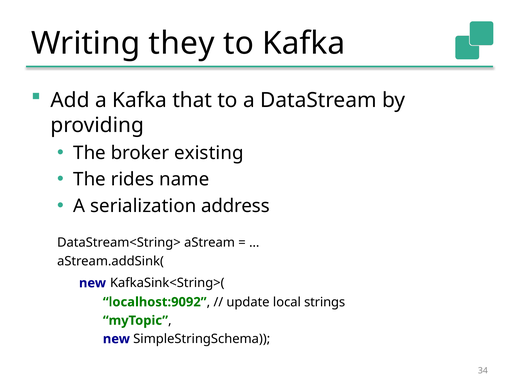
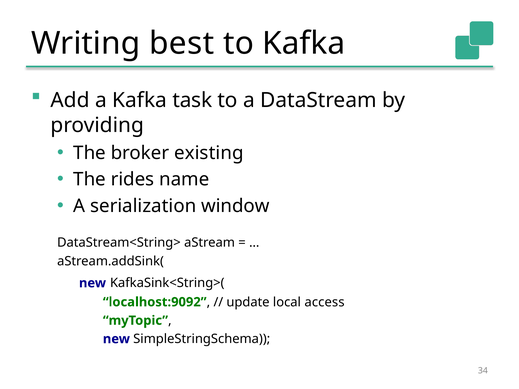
they: they -> best (182, 43)
that: that -> task (192, 100)
address: address -> window (235, 206)
strings: strings -> access (324, 302)
